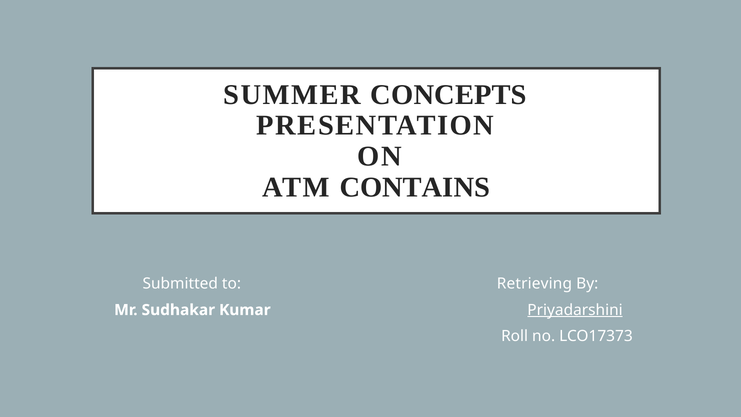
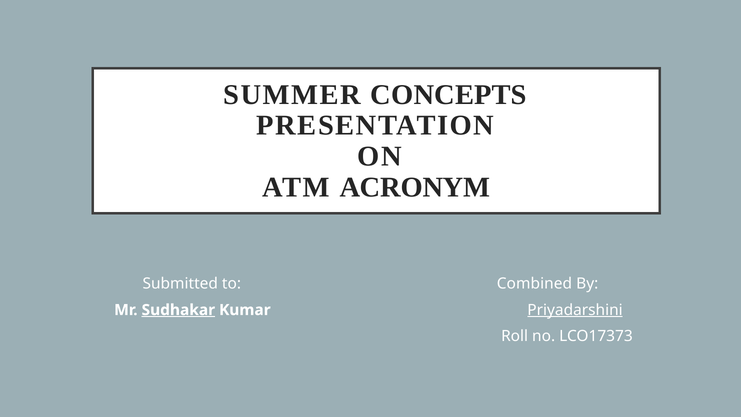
CONTAINS: CONTAINS -> ACRONYM (415, 187)
Retrieving: Retrieving -> Combined (534, 284)
Sudhakar underline: none -> present (178, 310)
